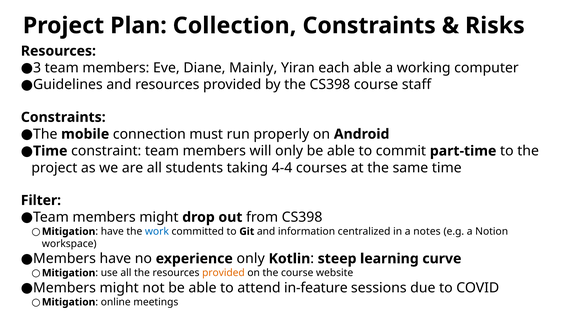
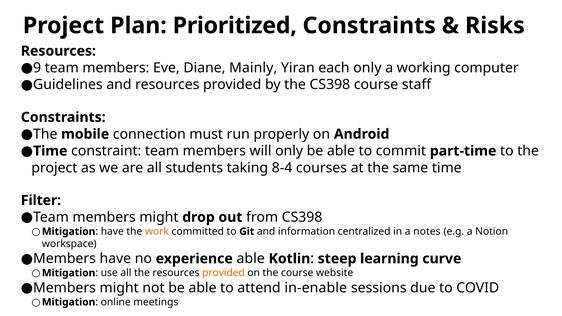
Collection: Collection -> Prioritized (235, 26)
3: 3 -> 9 (37, 68)
each able: able -> only (367, 68)
4-4: 4-4 -> 8-4 (282, 168)
work colour: blue -> orange (157, 232)
experience only: only -> able (251, 259)
in-feature: in-feature -> in-enable (316, 288)
